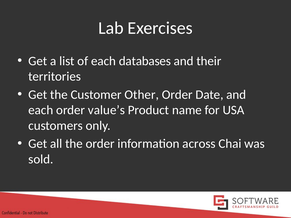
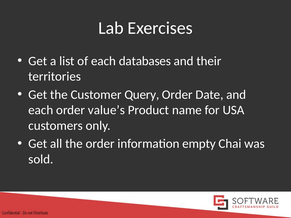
Other: Other -> Query (142, 95)
across: across -> empty (199, 144)
